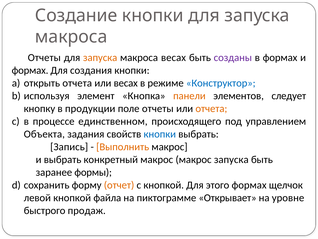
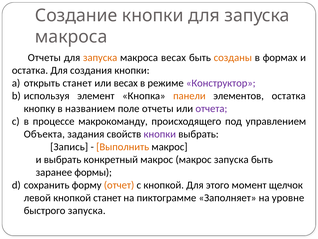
созданы colour: purple -> orange (233, 58)
формах: формах -> остатка (30, 70)
открыть отчета: отчета -> станет (77, 83)
Конструктор colour: blue -> purple (221, 83)
элементов следует: следует -> остатка (289, 96)
продукции: продукции -> названием (90, 109)
отчета colour: orange -> purple (211, 109)
единственном: единственном -> макрокоманду (113, 121)
кнопки colour: blue -> purple (160, 134)
этого формах: формах -> момент (249, 185)
кнопкой файла: файла -> станет (107, 198)
Открывает: Открывает -> Заполняет (227, 198)
быстрого продаж: продаж -> запуска (87, 210)
